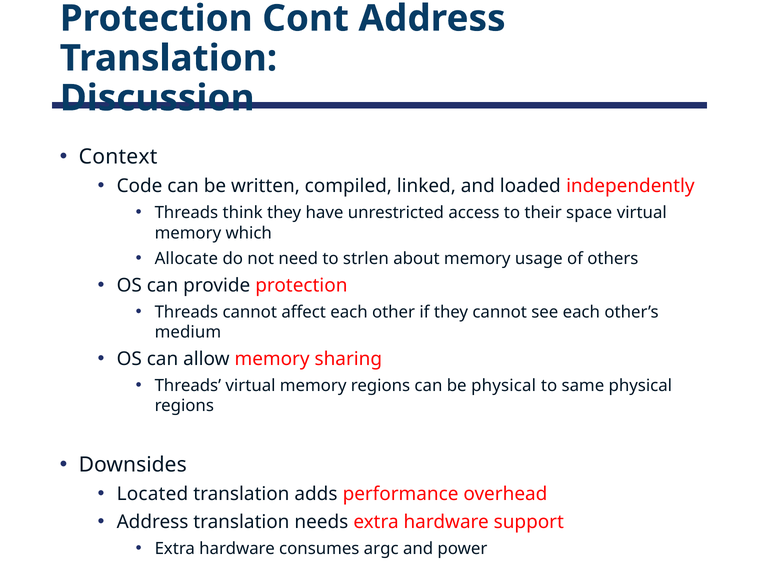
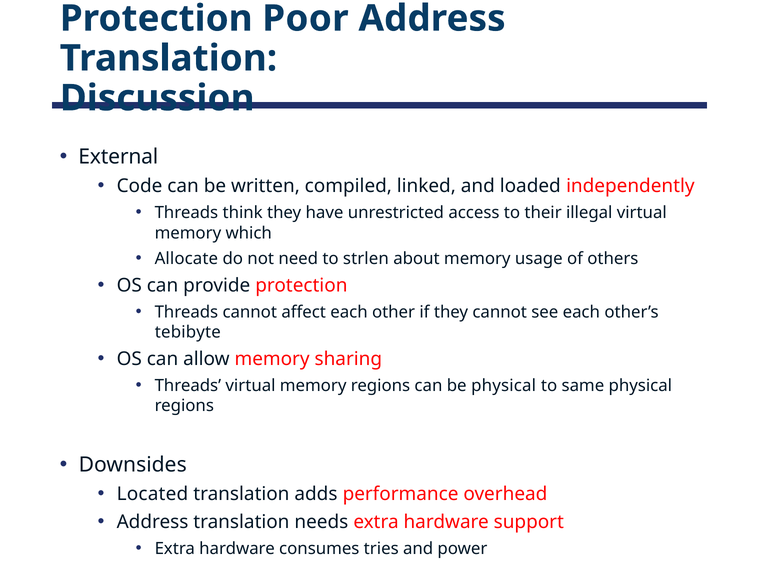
Cont: Cont -> Poor (305, 18)
Context: Context -> External (118, 157)
space: space -> illegal (589, 213)
medium: medium -> tebibyte (188, 332)
argc: argc -> tries (381, 549)
